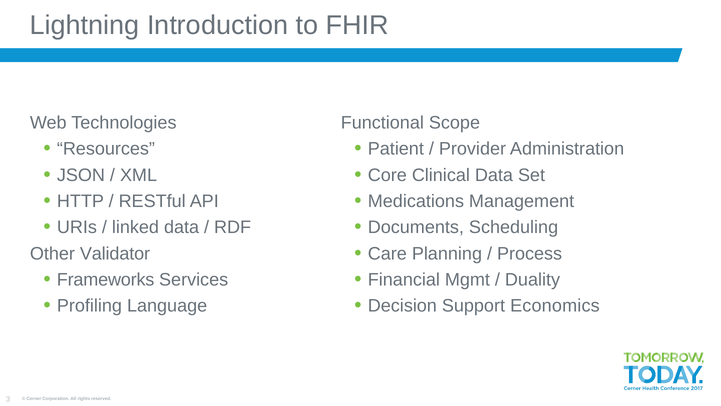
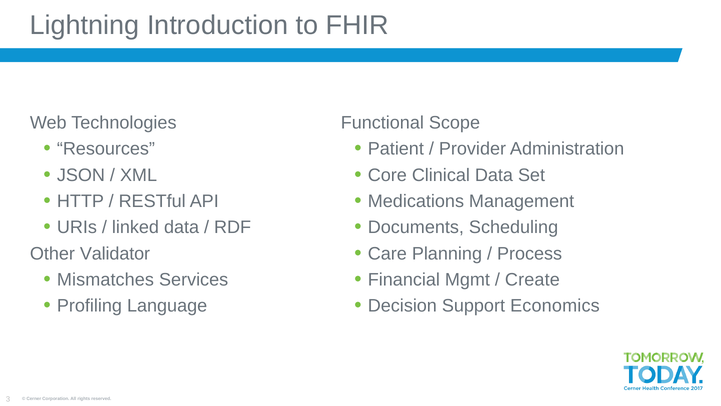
Frameworks: Frameworks -> Mismatches (105, 279)
Duality: Duality -> Create (532, 279)
